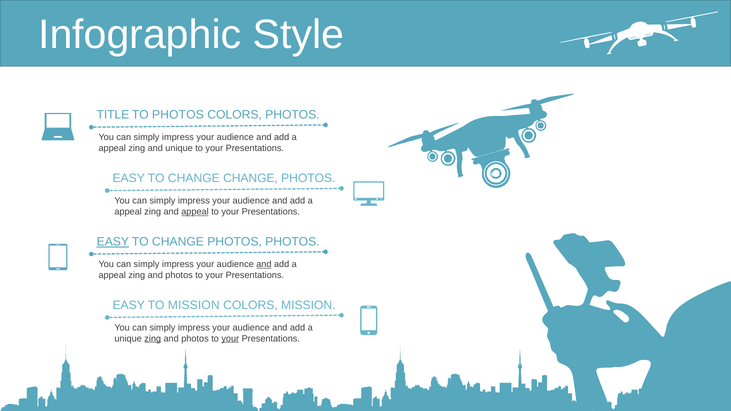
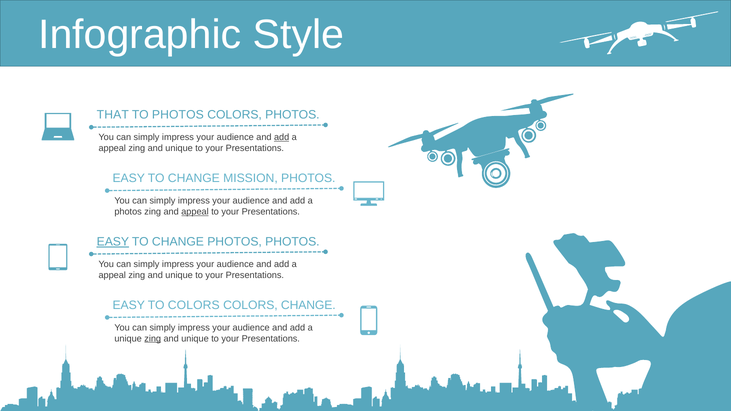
TITLE: TITLE -> THAT (113, 115)
add underline: none -> present (282, 137)
CHANGE CHANGE: CHANGE -> MISSION (250, 178)
appeal: appeal -> photos (128, 212)
and underline: present -> none (264, 264)
photos: photos -> unique (179, 275)
TO MISSION: MISSION -> COLORS (194, 305)
COLORS MISSION: MISSION -> CHANGE (308, 305)
photos: photos -> unique (195, 339)
your underline: present -> none (230, 339)
